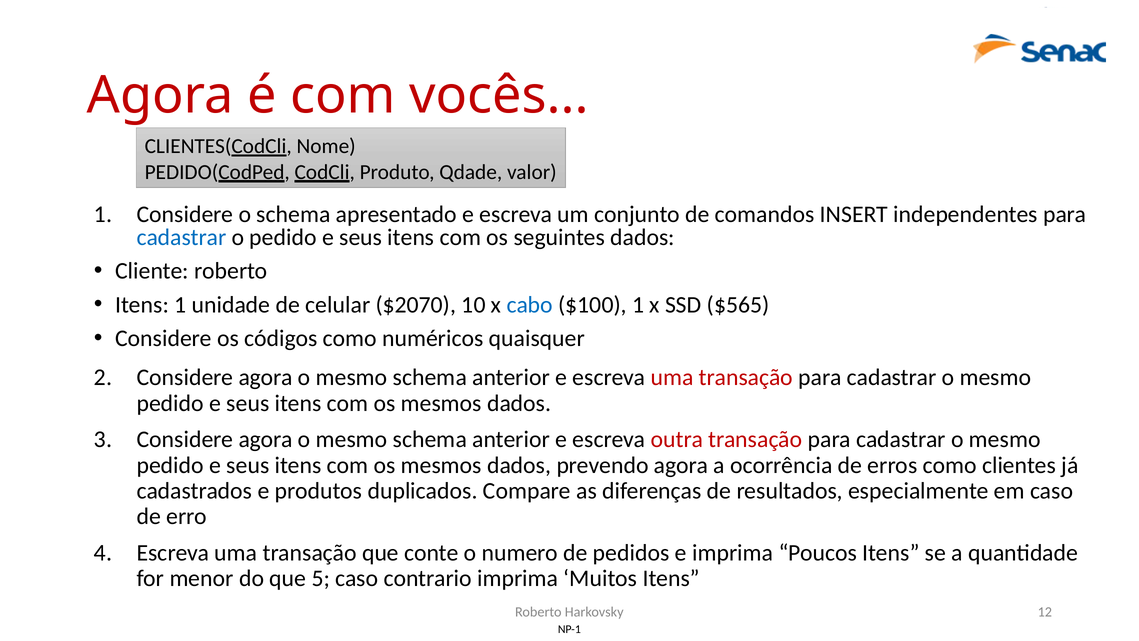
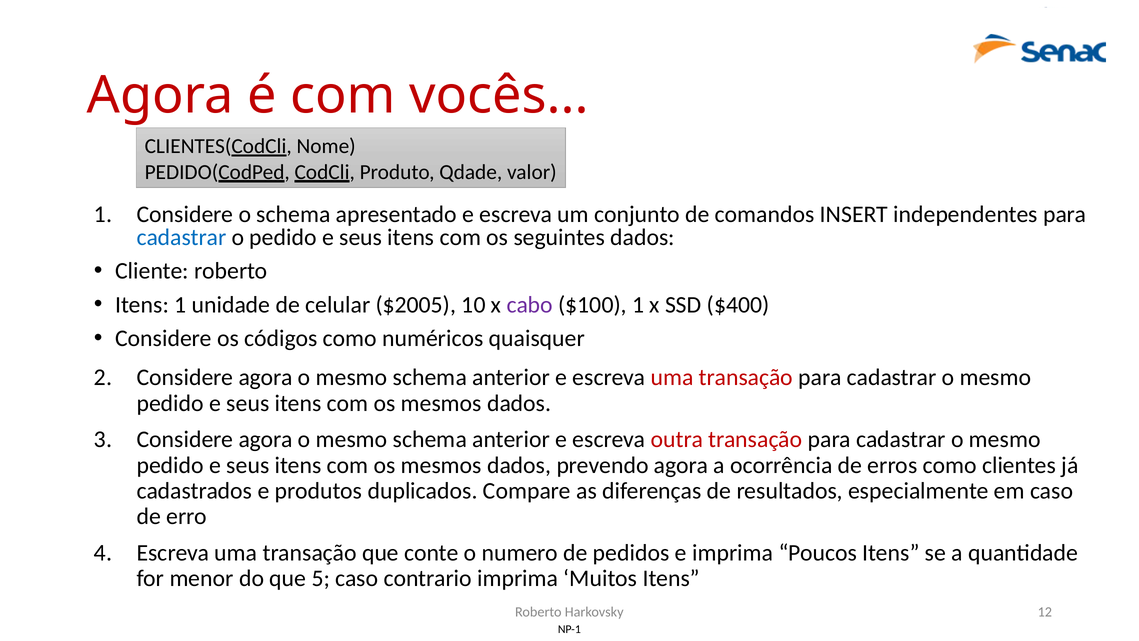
$2070: $2070 -> $2005 (416, 305)
cabo colour: blue -> purple (530, 305)
$565: $565 -> $400 (738, 305)
